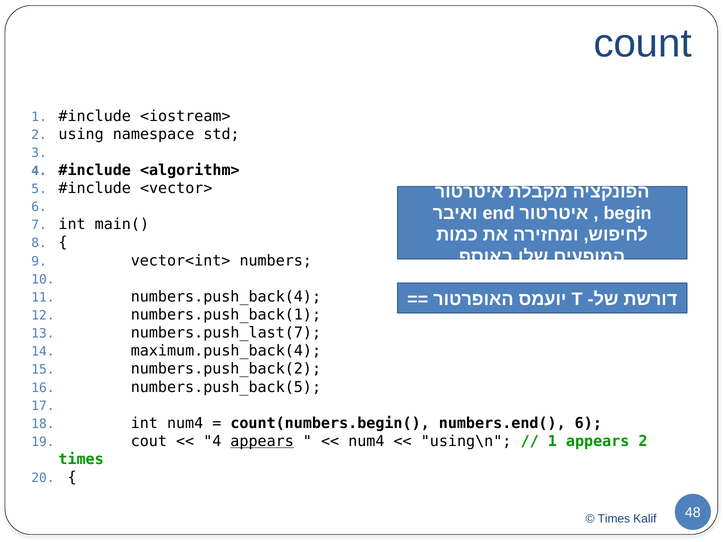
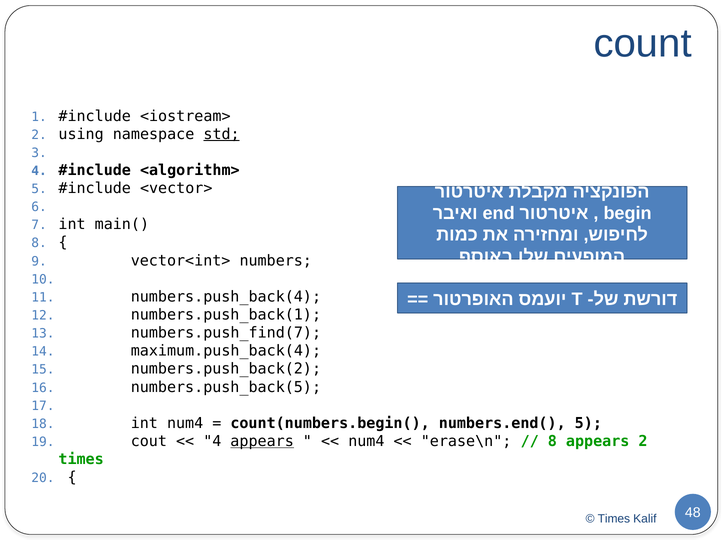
std underline: none -> present (222, 134)
numbers.push_last(7: numbers.push_last(7 -> numbers.push_find(7 (226, 333)
numbers.end( 6: 6 -> 5 (588, 423)
using\n: using\n -> erase\n (466, 441)
1: 1 -> 8 (552, 441)
